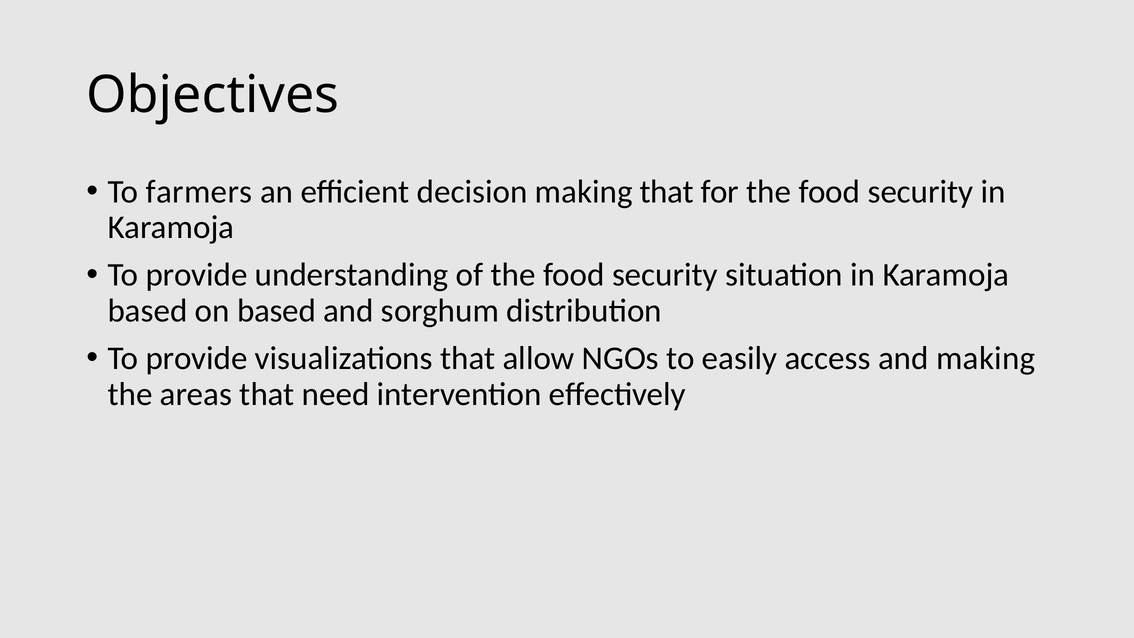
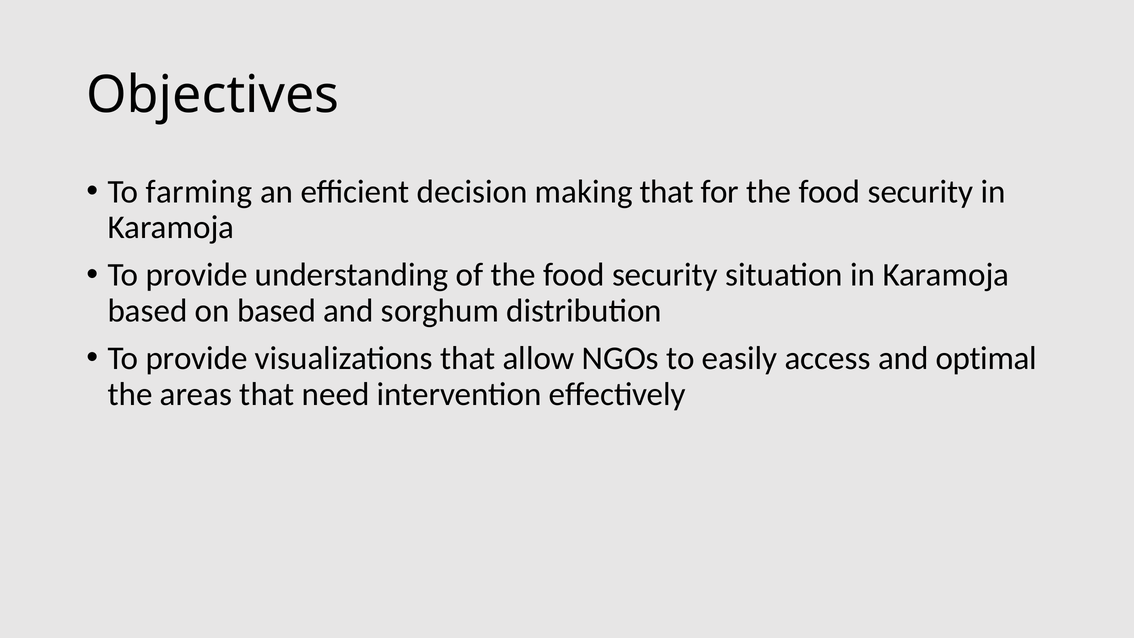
farmers: farmers -> farming (199, 192)
and making: making -> optimal (986, 358)
